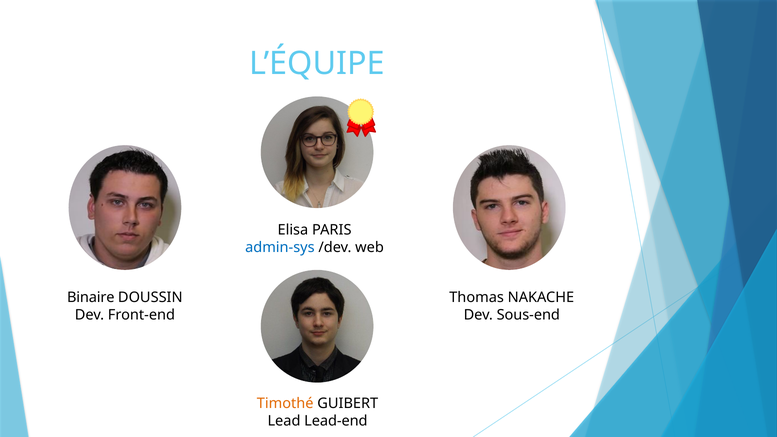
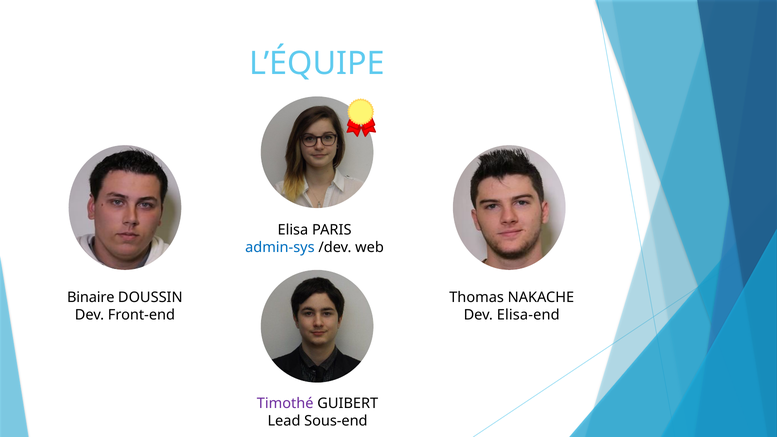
Sous-end: Sous-end -> Elisa-end (528, 315)
Timothé colour: orange -> purple (285, 403)
Lead-end: Lead-end -> Sous-end (336, 421)
